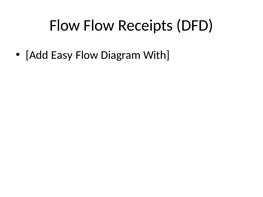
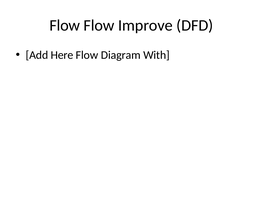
Receipts: Receipts -> Improve (145, 25)
Easy: Easy -> Here (62, 55)
